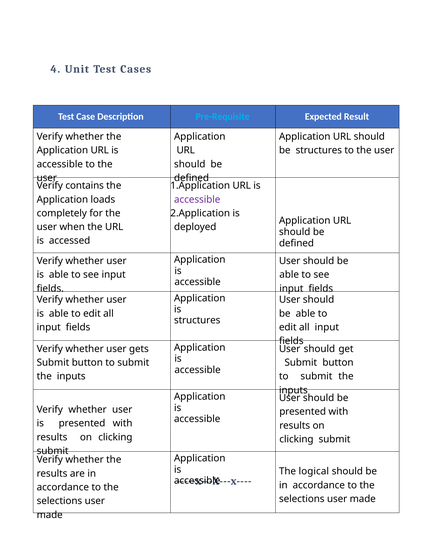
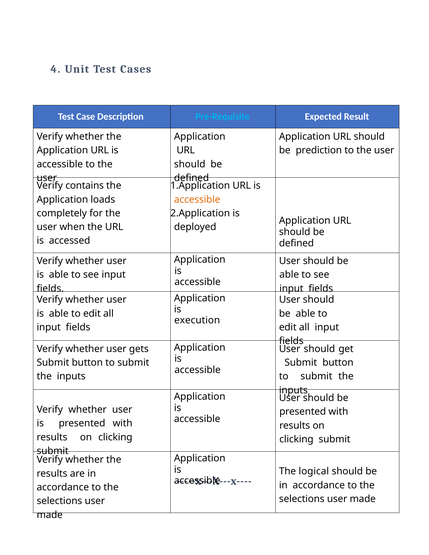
be structures: structures -> prediction (319, 150)
accessible colour: purple -> orange (197, 200)
structures: structures -> execution (197, 320)
